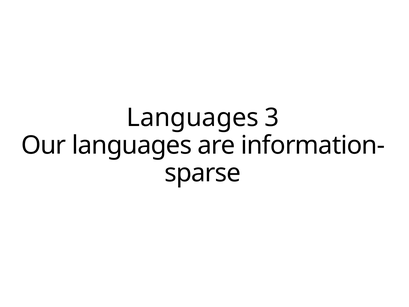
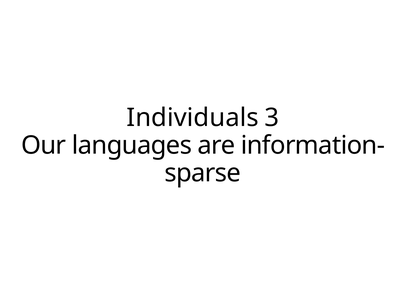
Languages: Languages -> Individuals (193, 118)
